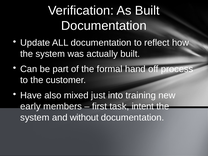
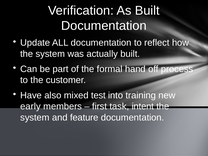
just: just -> test (98, 95)
without: without -> feature (84, 118)
